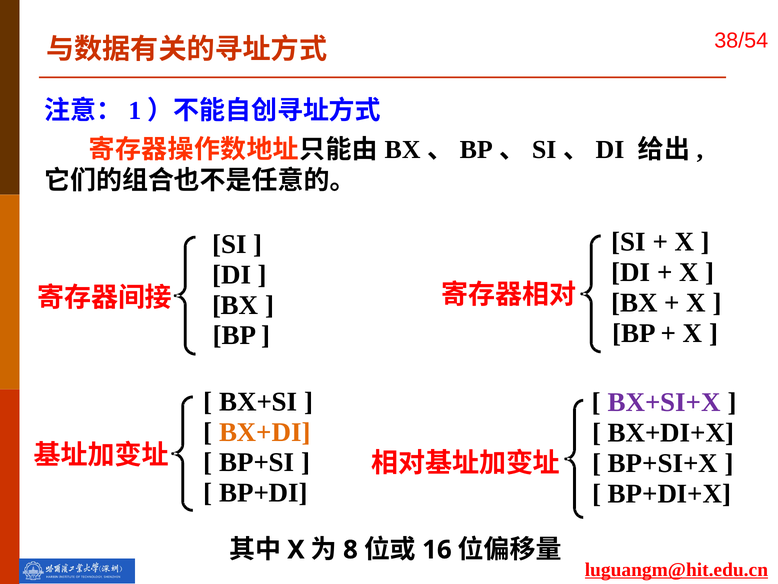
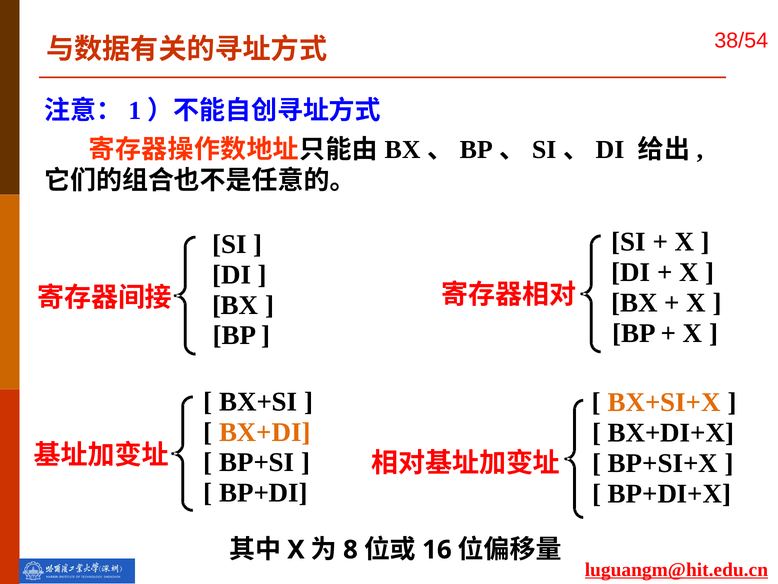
BX+SI+X colour: purple -> orange (664, 402)
